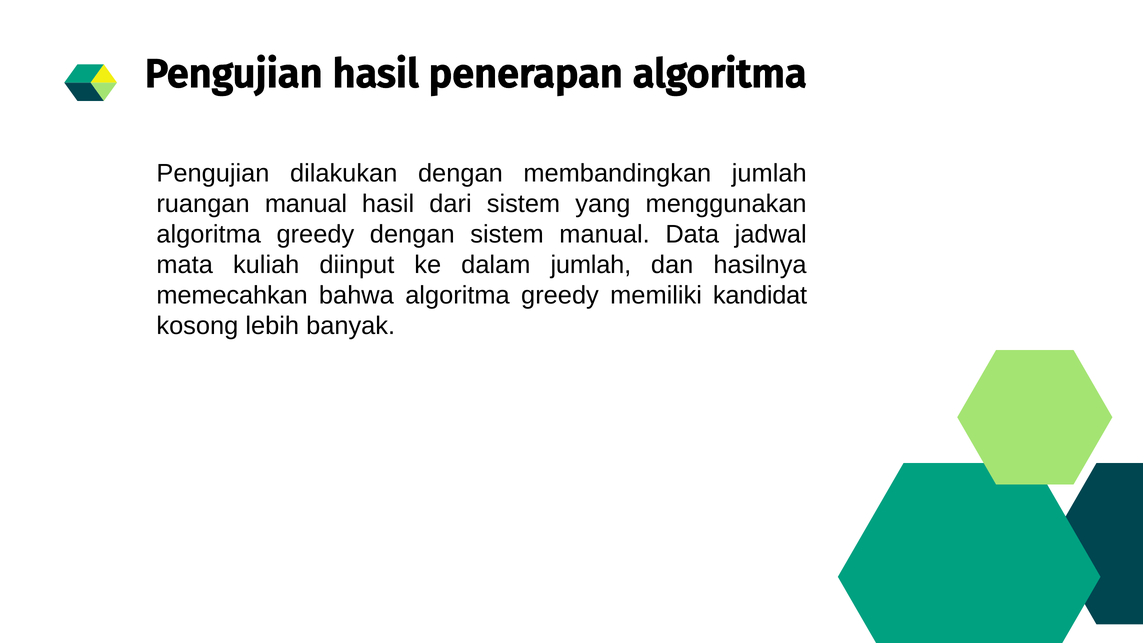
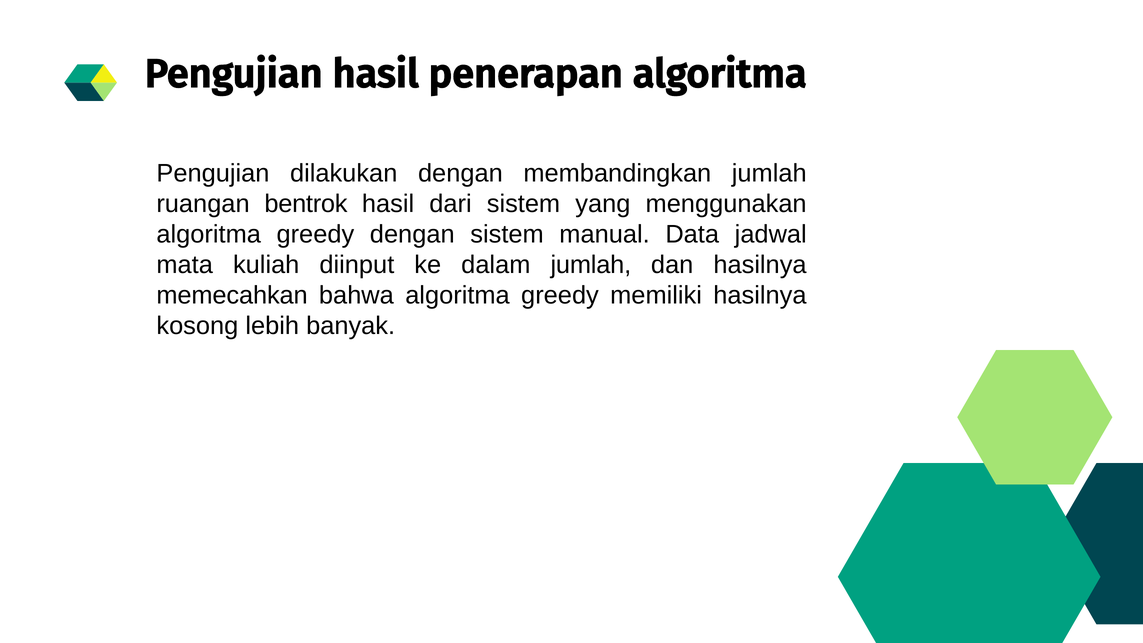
ruangan manual: manual -> bentrok (306, 204)
memiliki kandidat: kandidat -> hasilnya (760, 296)
